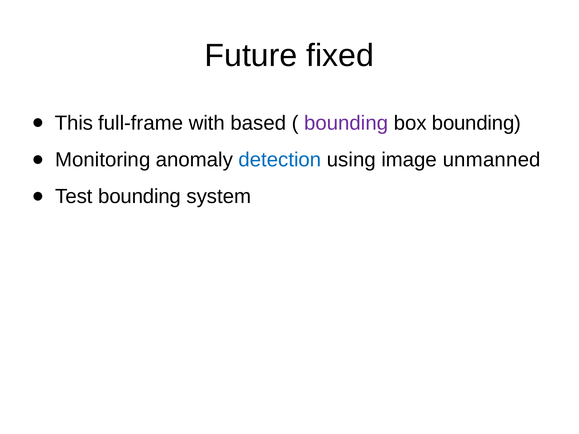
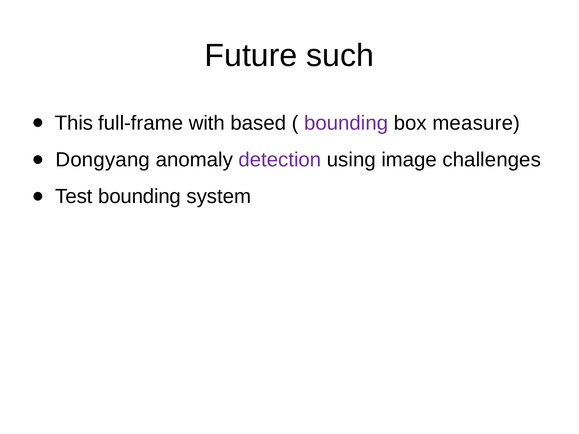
fixed: fixed -> such (340, 56)
box bounding: bounding -> measure (476, 123)
Monitoring: Monitoring -> Dongyang (103, 160)
detection colour: blue -> purple (280, 160)
unmanned: unmanned -> challenges (492, 160)
